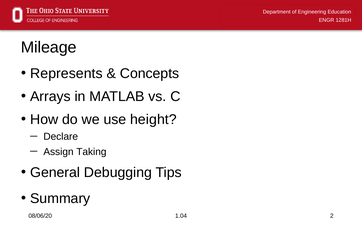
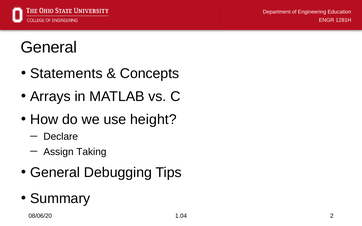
Mileage: Mileage -> General (49, 47)
Represents: Represents -> Statements (66, 74)
